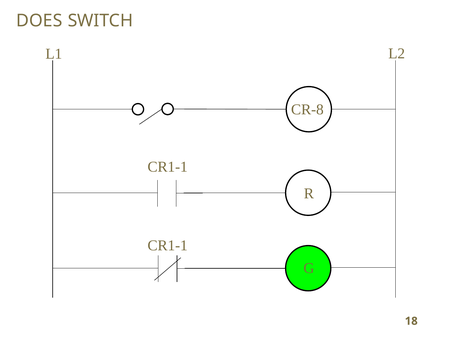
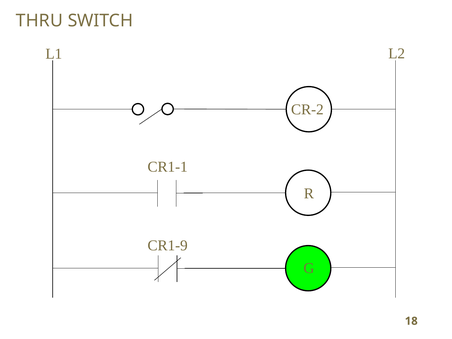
DOES: DOES -> THRU (39, 21)
CR-8: CR-8 -> CR-2 (307, 110)
CR1-1: CR1-1 -> CR1-9 (168, 246)
